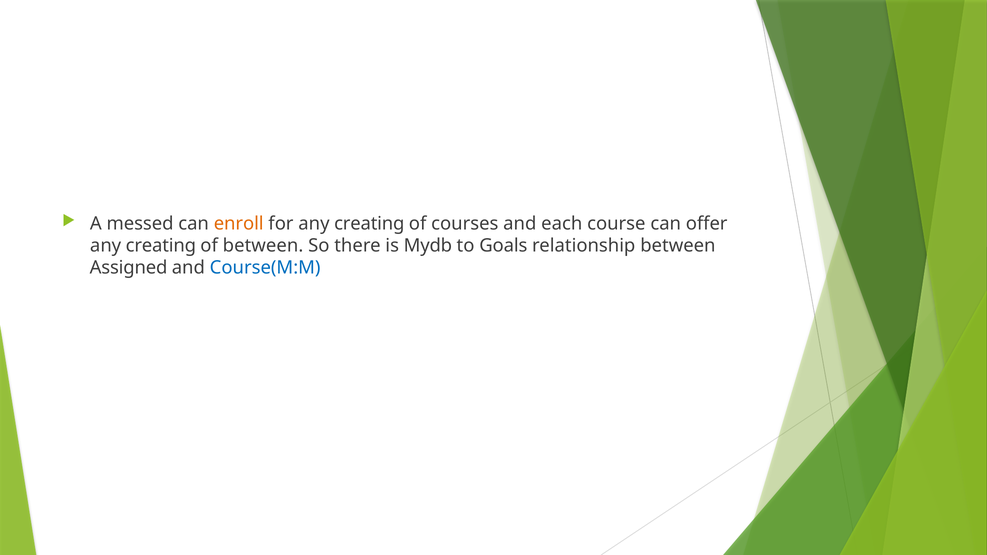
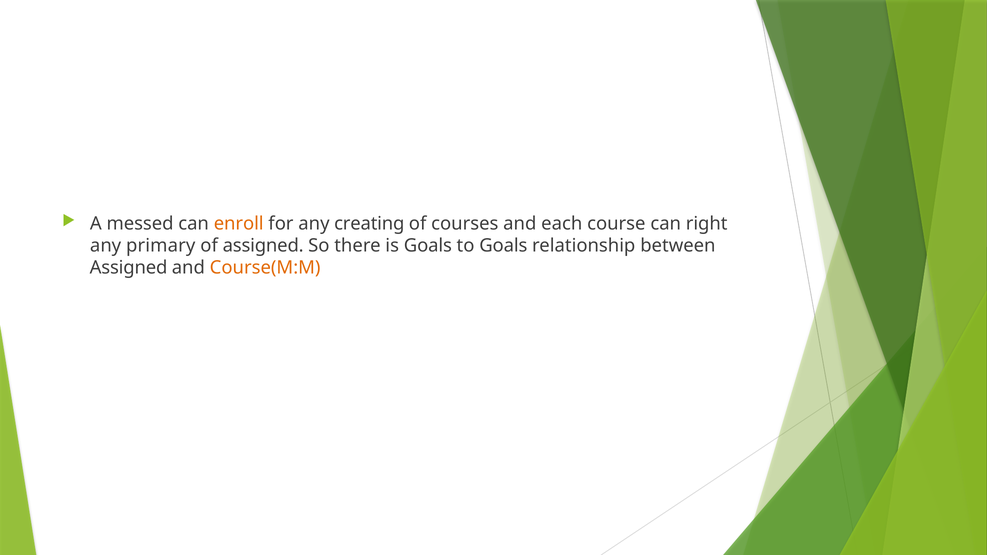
offer: offer -> right (707, 224)
creating: creating -> primary (161, 246)
of between: between -> assigned (263, 246)
is Mydb: Mydb -> Goals (428, 246)
Course(M:M colour: blue -> orange (265, 268)
